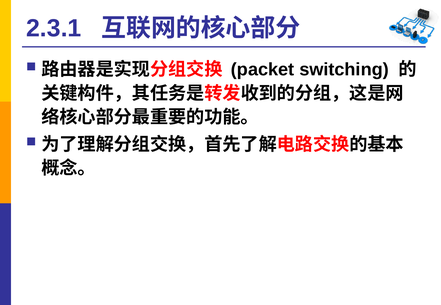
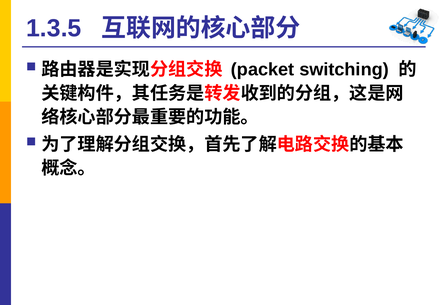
2.3.1: 2.3.1 -> 1.3.5 (54, 28)
